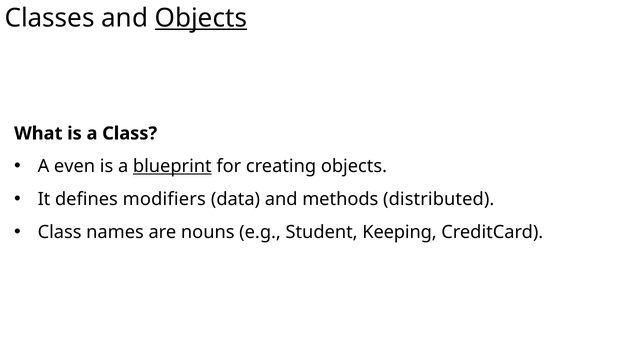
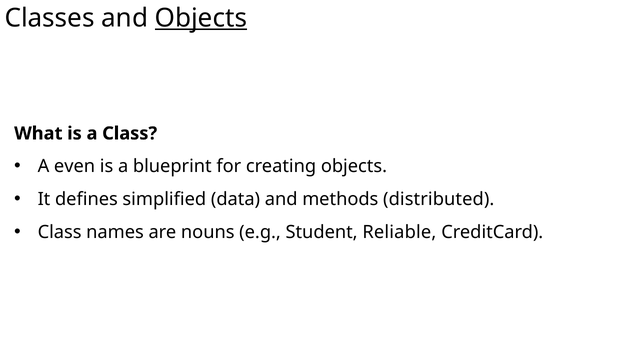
blueprint underline: present -> none (172, 166)
modifiers: modifiers -> simplified (164, 199)
Keeping: Keeping -> Reliable (399, 232)
